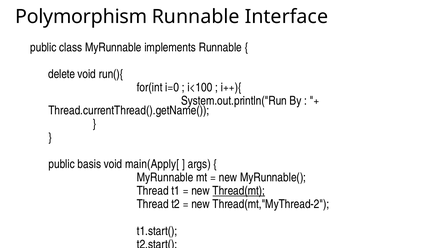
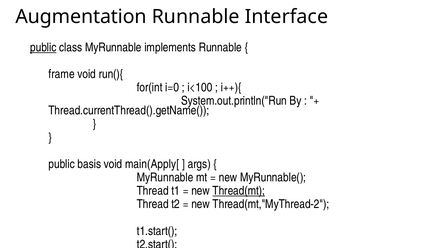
Polymorphism: Polymorphism -> Augmentation (81, 17)
public underline: none -> present (43, 47)
delete: delete -> frame (62, 74)
